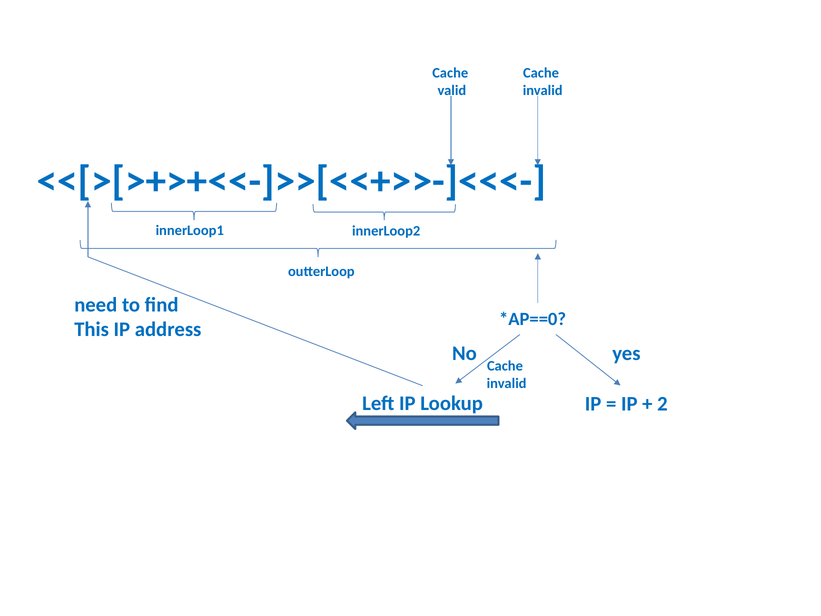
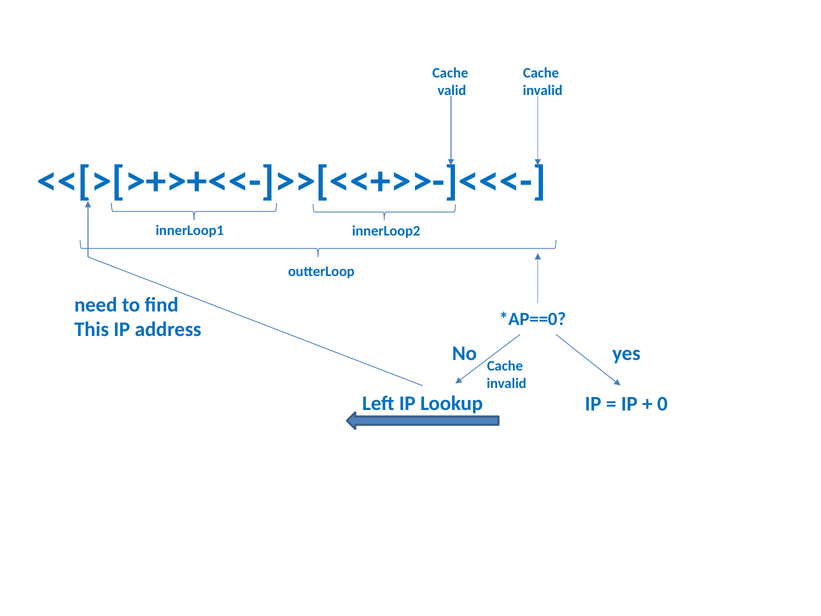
2: 2 -> 0 (662, 404)
